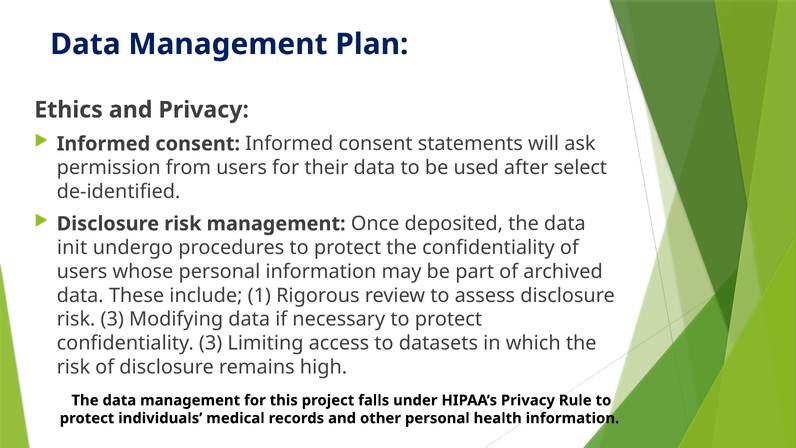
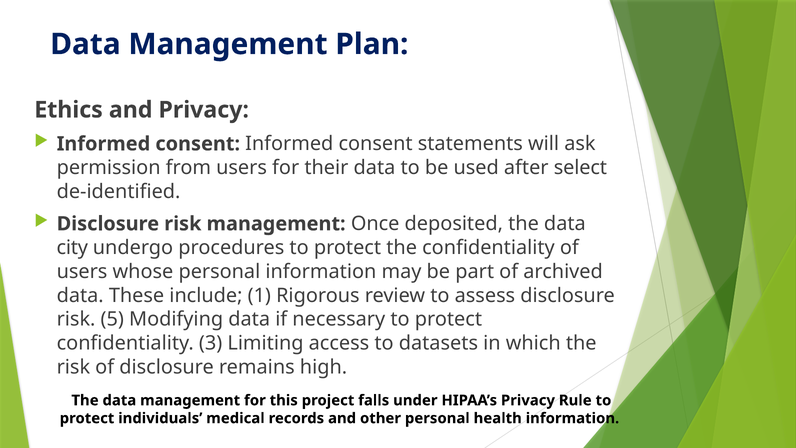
init: init -> city (72, 248)
risk 3: 3 -> 5 (112, 319)
